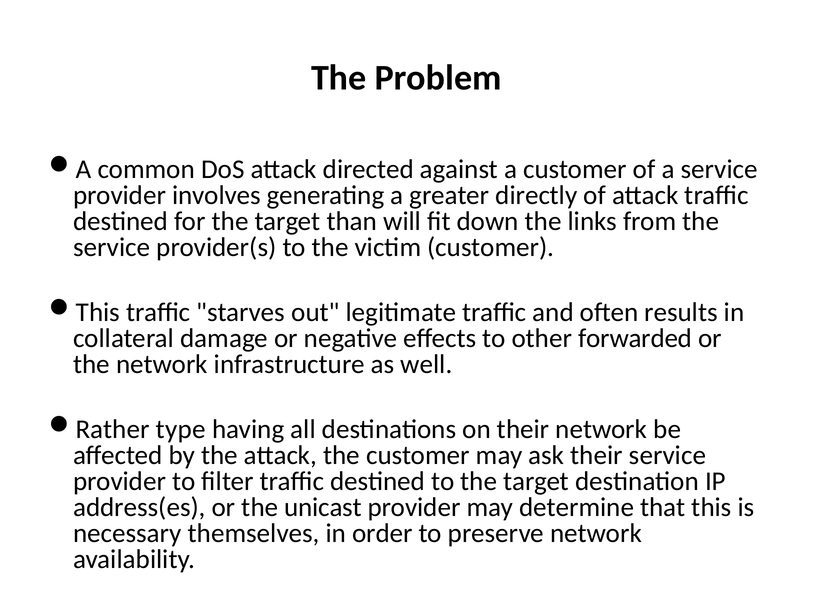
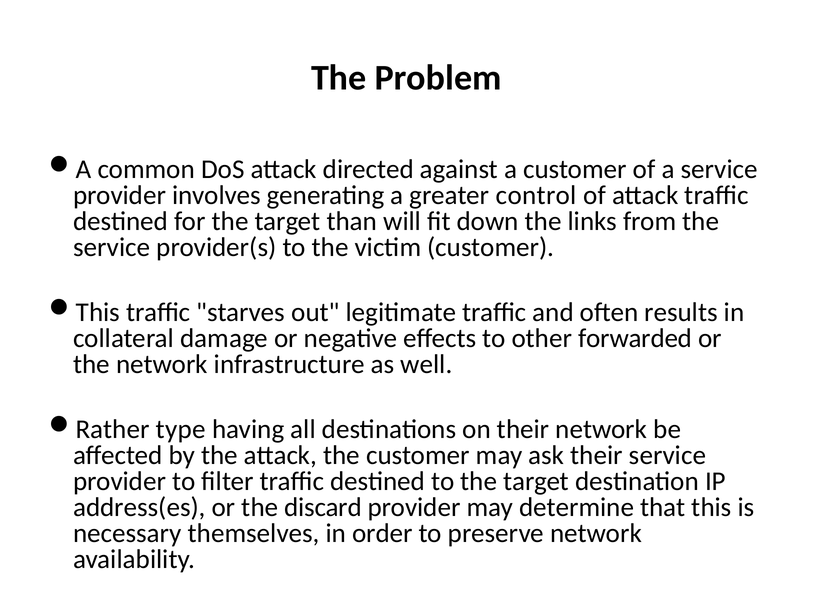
directly: directly -> control (536, 196)
unicast: unicast -> discard (323, 508)
